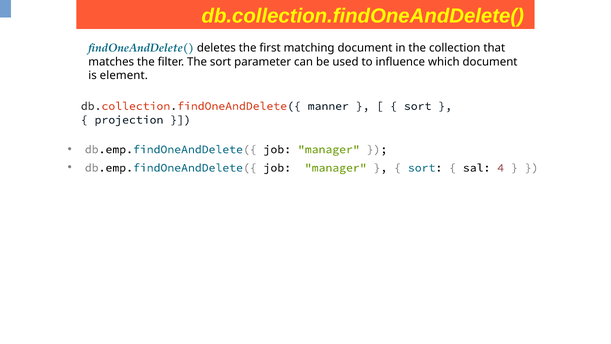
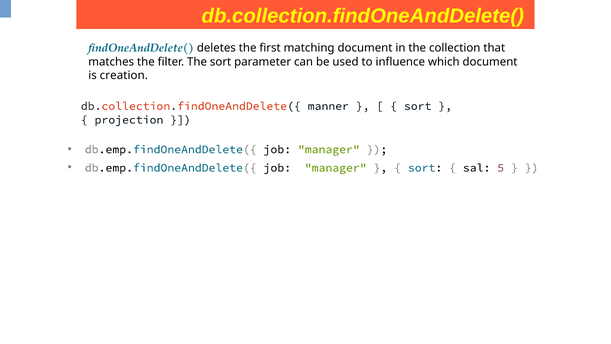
element: element -> creation (124, 76)
4: 4 -> 5 (501, 168)
